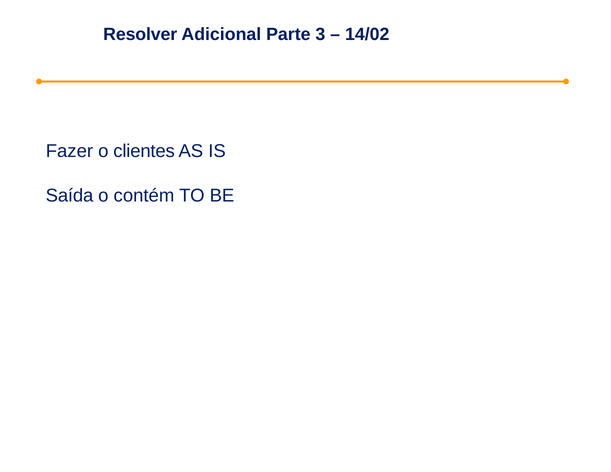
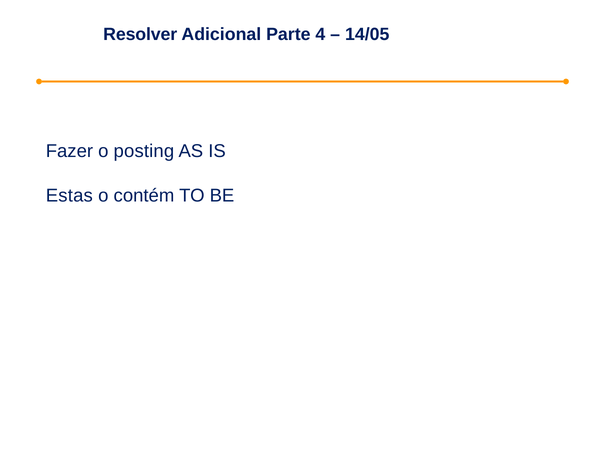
3: 3 -> 4 (320, 34)
14/02: 14/02 -> 14/05 (367, 34)
clientes: clientes -> posting (144, 151)
Saída: Saída -> Estas (69, 196)
